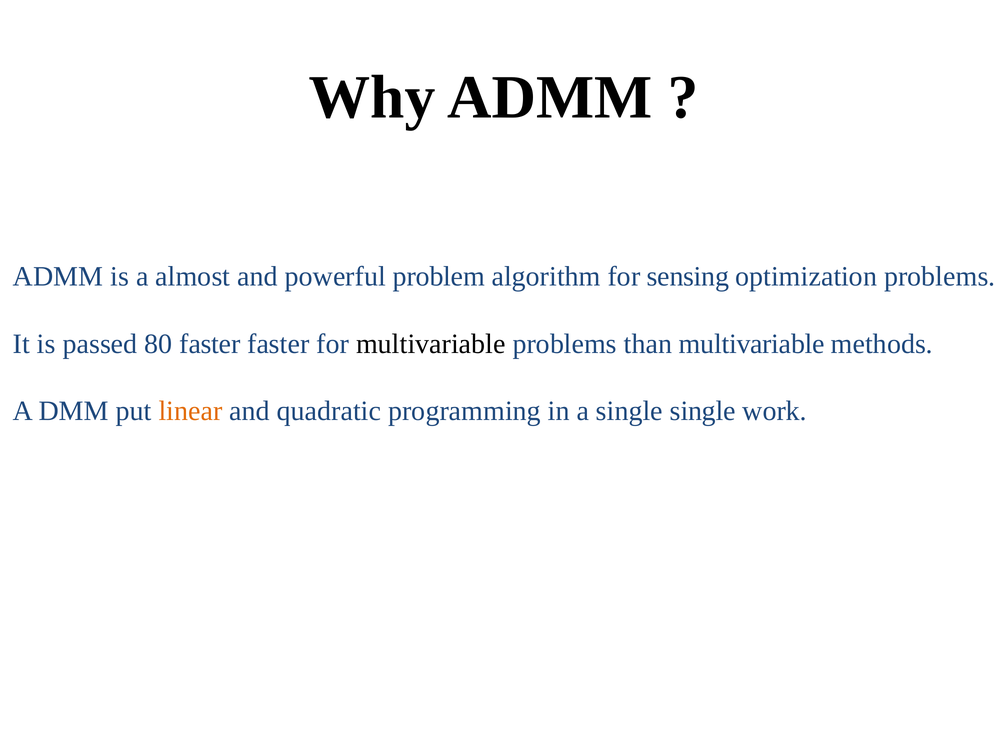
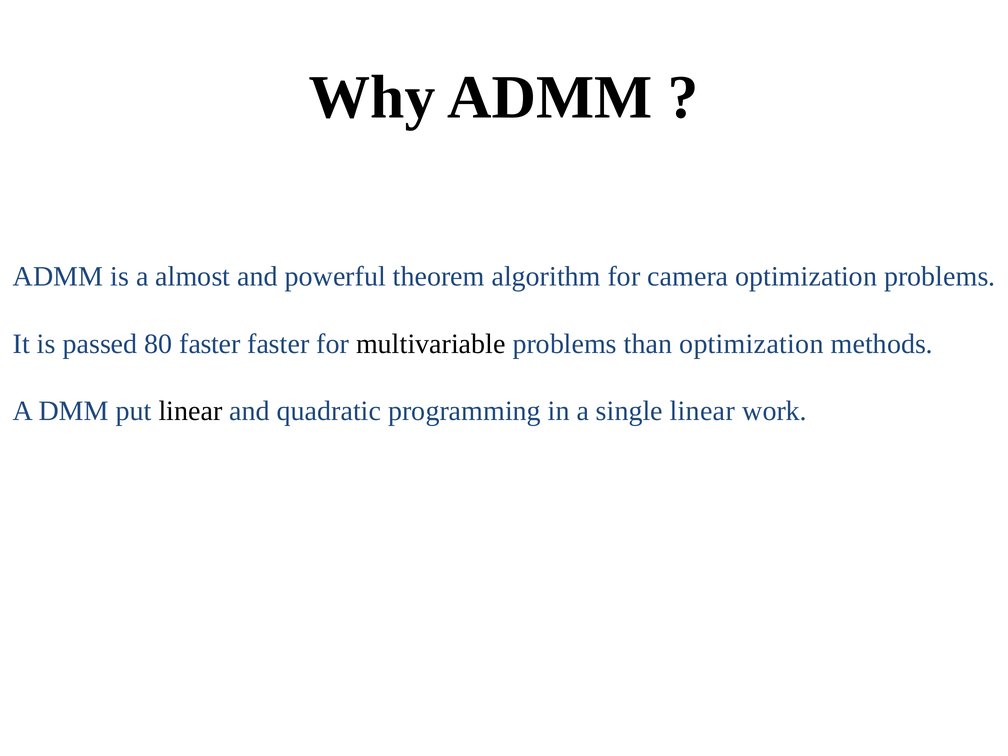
problem: problem -> theorem (439, 277)
sensing: sensing -> camera (688, 277)
than multivariable: multivariable -> optimization (751, 344)
linear colour: orange -> black (190, 411)
single single: single -> linear (702, 411)
